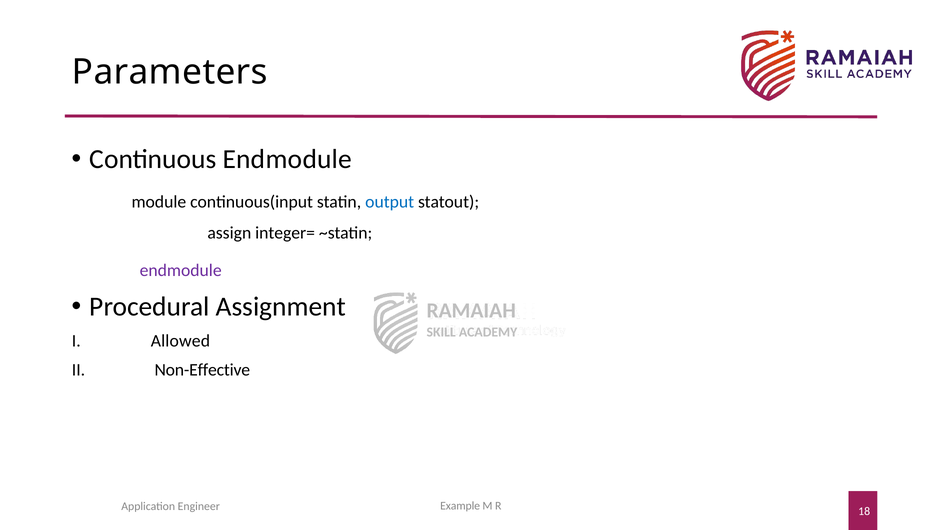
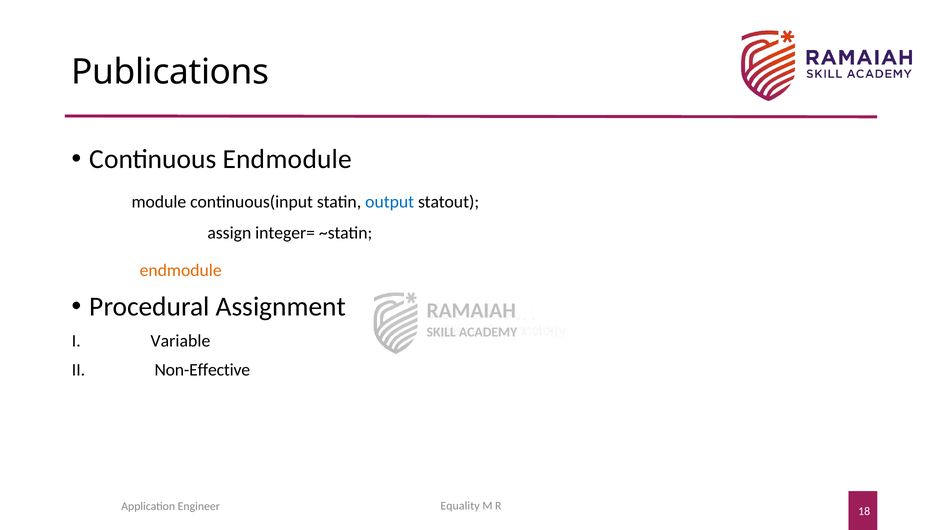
Parameters: Parameters -> Publications (170, 72)
endmodule colour: purple -> orange (181, 270)
Allowed: Allowed -> Variable (180, 341)
Example: Example -> Equality (460, 506)
